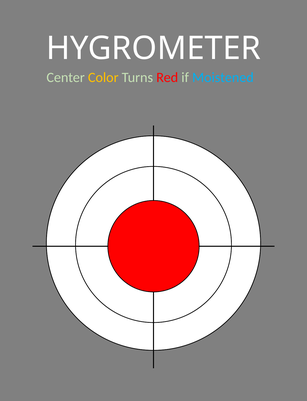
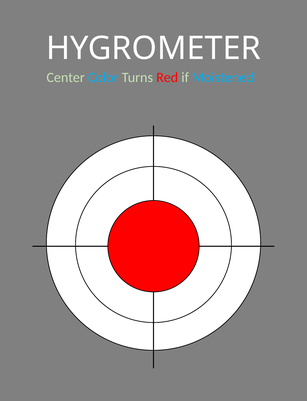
Color colour: yellow -> light blue (103, 77)
